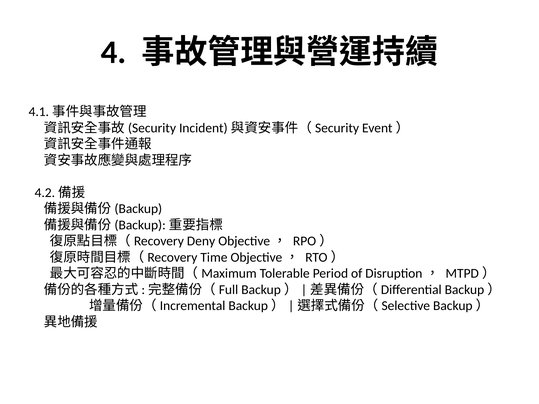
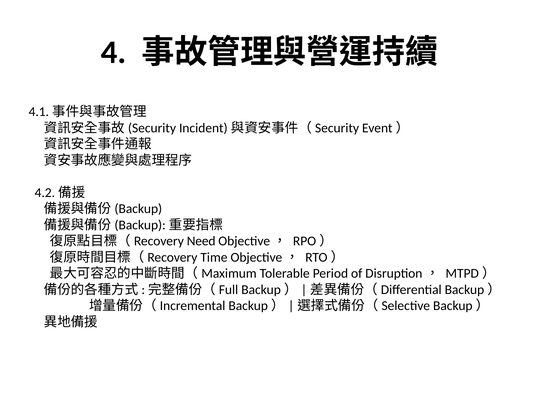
Deny: Deny -> Need (201, 241)
